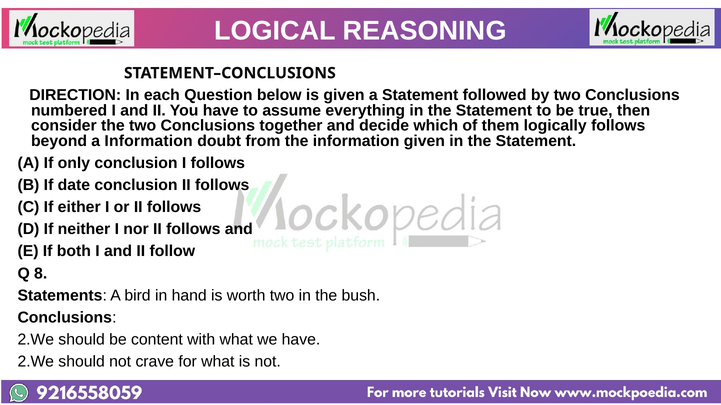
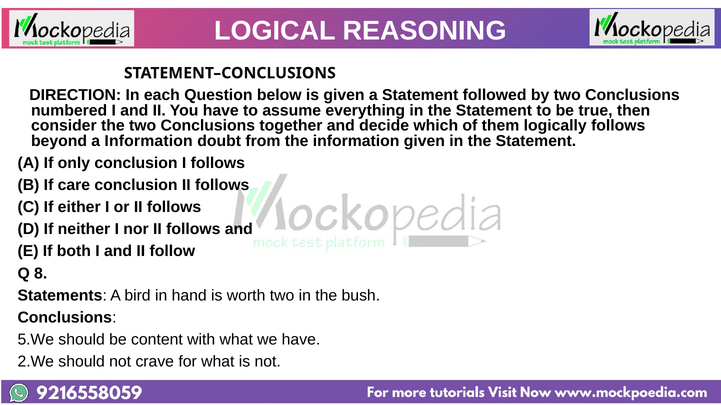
date: date -> care (74, 185)
2.We: 2.We -> 5.We (36, 340)
